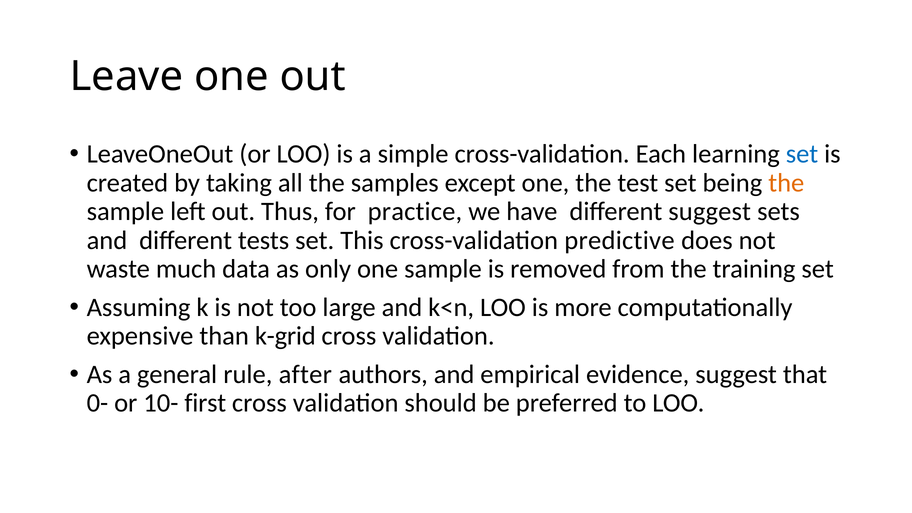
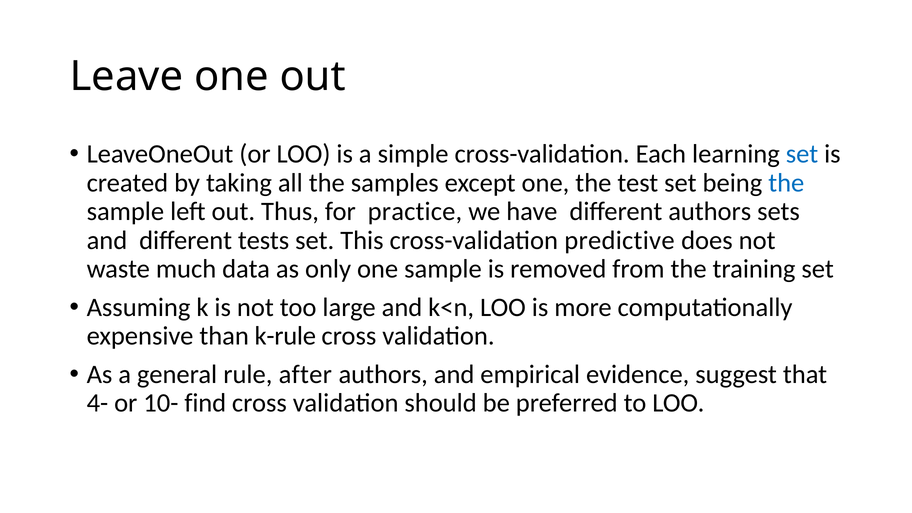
the colour: orange -> blue (786, 183)
different suggest: suggest -> authors (710, 212)
k-grid: k-grid -> k-rule (285, 336)
0-: 0- -> 4- (97, 403)
first: first -> find (205, 403)
